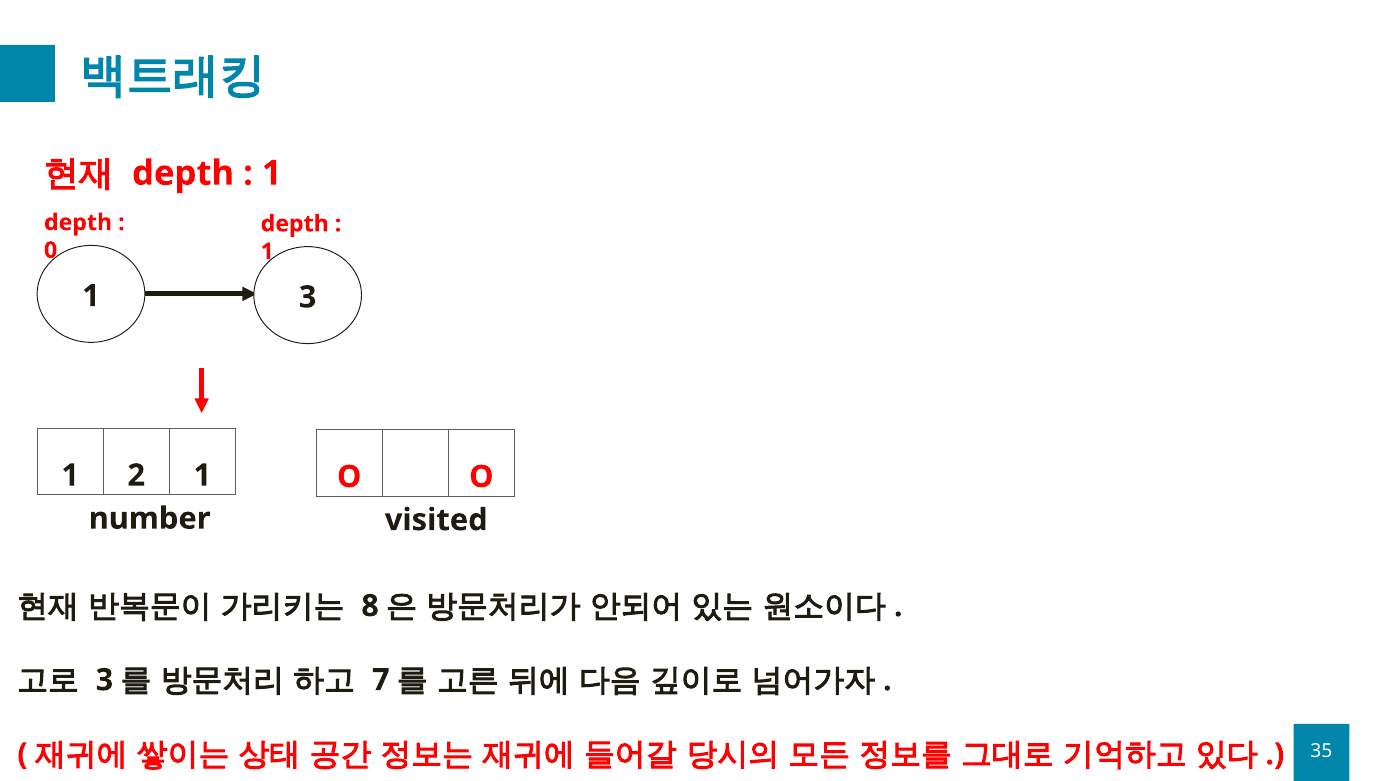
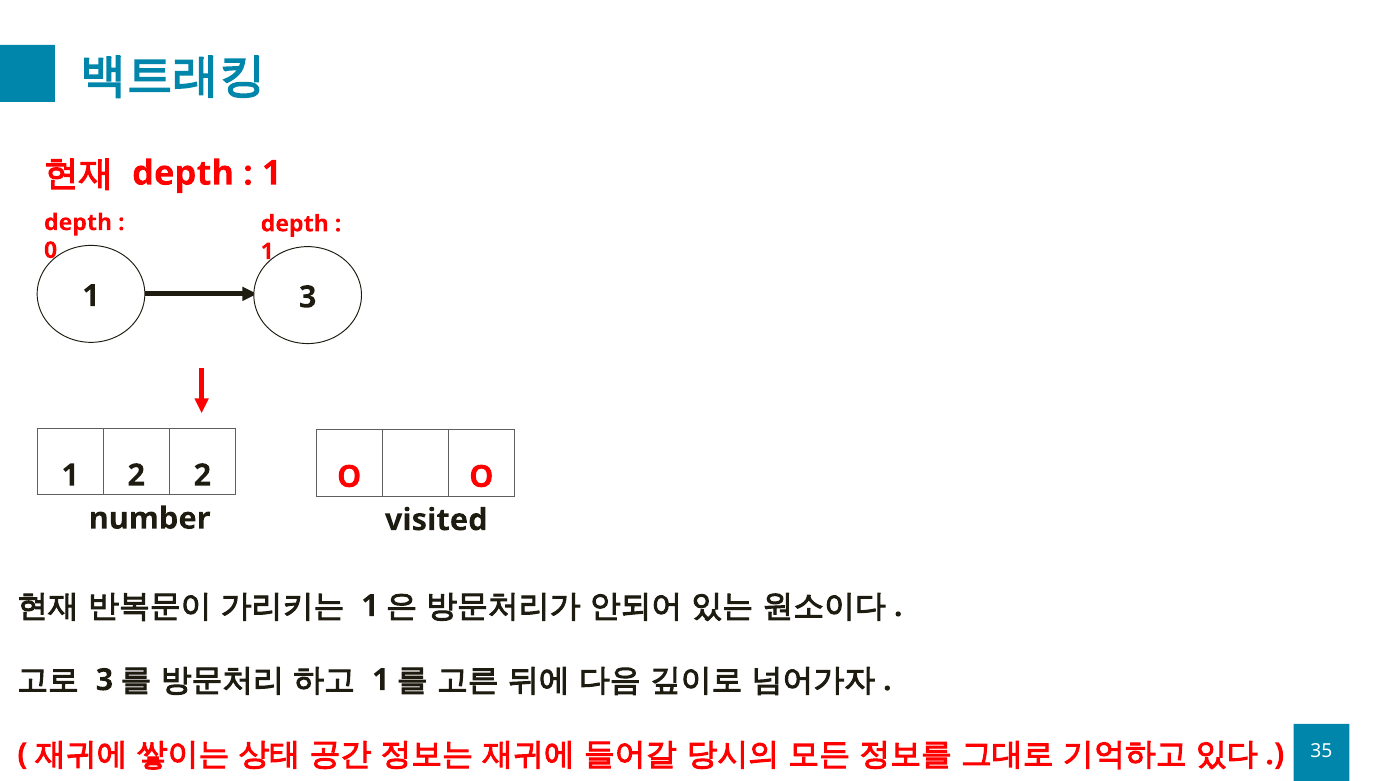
2 1: 1 -> 2 (202, 475)
8: 8 -> 1 (370, 606)
7: 7 -> 1 (381, 680)
